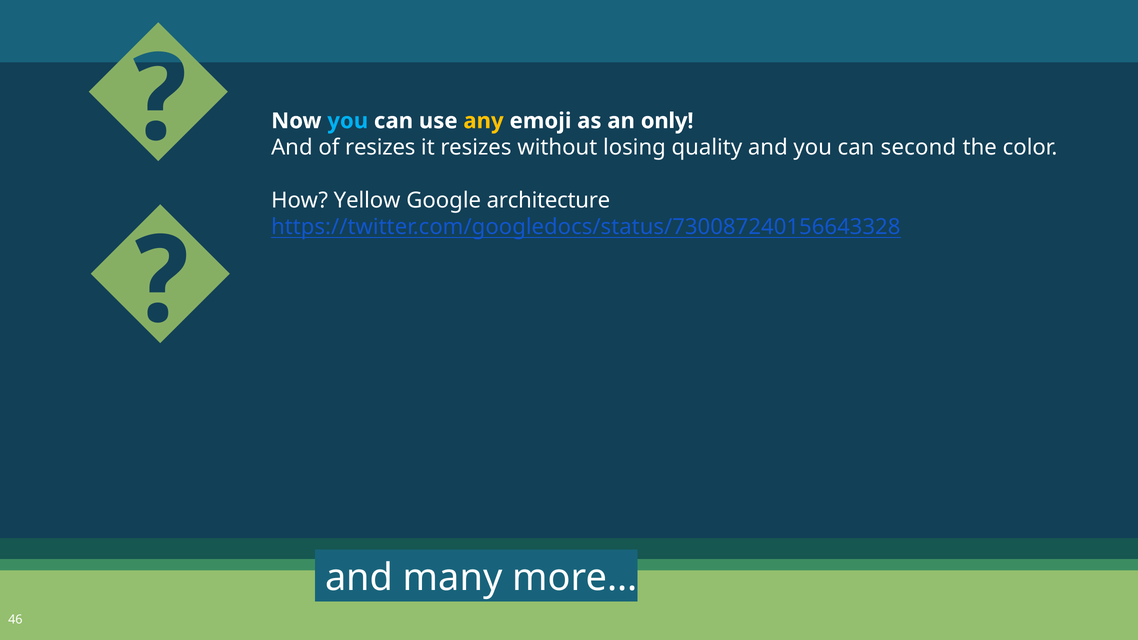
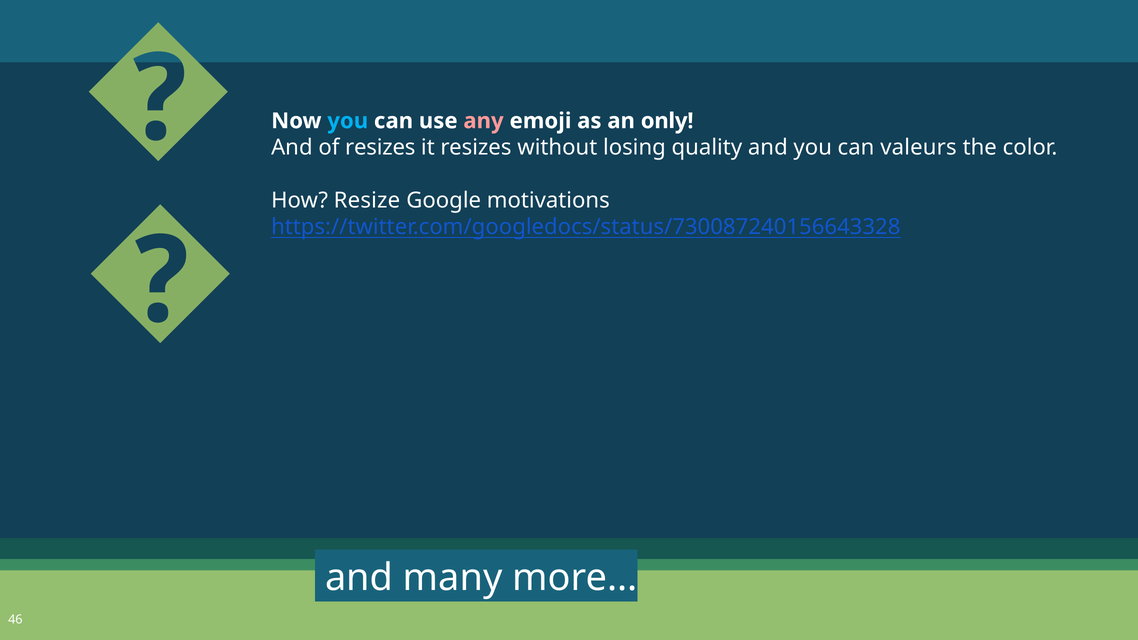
any colour: yellow -> pink (483, 121)
second: second -> valeurs (918, 148)
Yellow: Yellow -> Resize (367, 201)
architecture: architecture -> motivations (548, 201)
